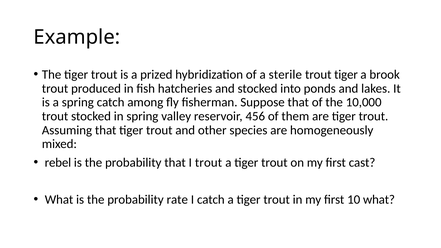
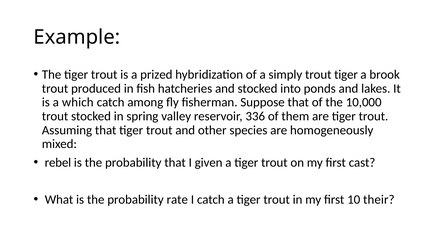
sterile: sterile -> simply (285, 75)
a spring: spring -> which (78, 102)
456: 456 -> 336 (255, 116)
I trout: trout -> given (209, 163)
10 what: what -> their (379, 200)
